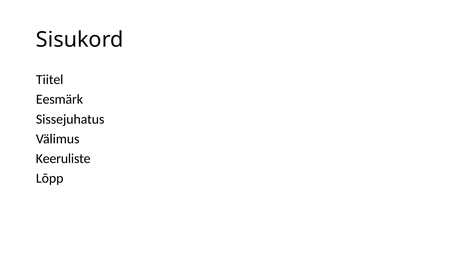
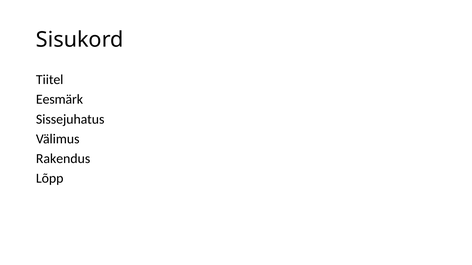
Keeruliste: Keeruliste -> Rakendus (63, 159)
